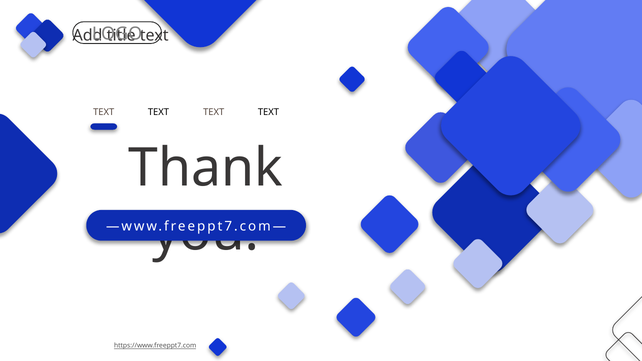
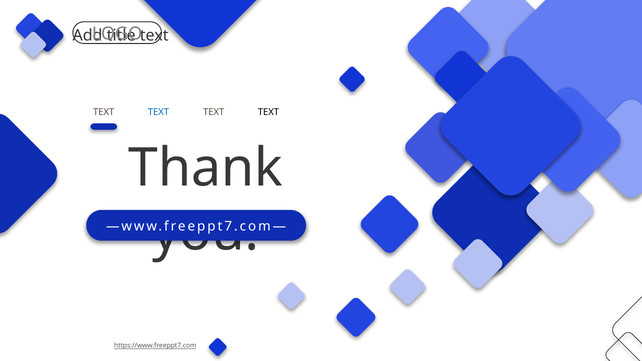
TEXT colour: black -> blue (158, 112)
